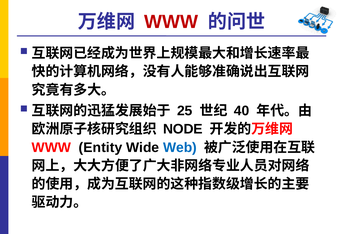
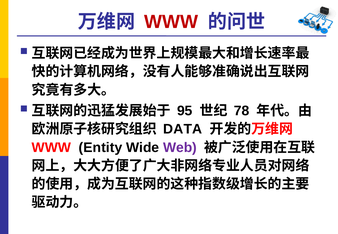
25: 25 -> 95 (185, 111)
40: 40 -> 78 (242, 111)
NODE: NODE -> DATA (183, 129)
Web colour: blue -> purple (180, 147)
